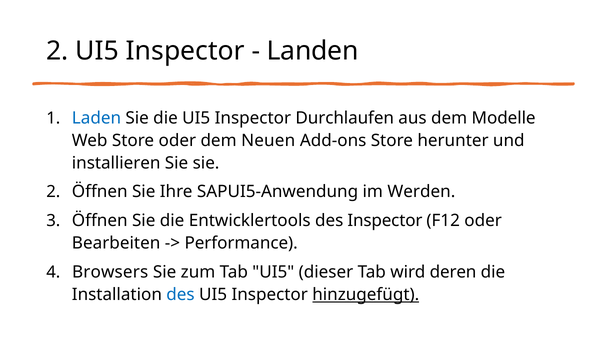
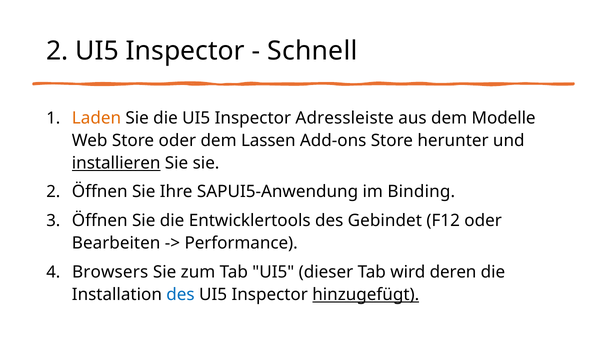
Landen: Landen -> Schnell (312, 51)
Laden colour: blue -> orange (96, 118)
Durchlaufen: Durchlaufen -> Adressleiste (345, 118)
Neuen: Neuen -> Lassen (268, 141)
installieren underline: none -> present (116, 163)
Werden: Werden -> Binding (421, 192)
des Inspector: Inspector -> Gebindet (385, 221)
